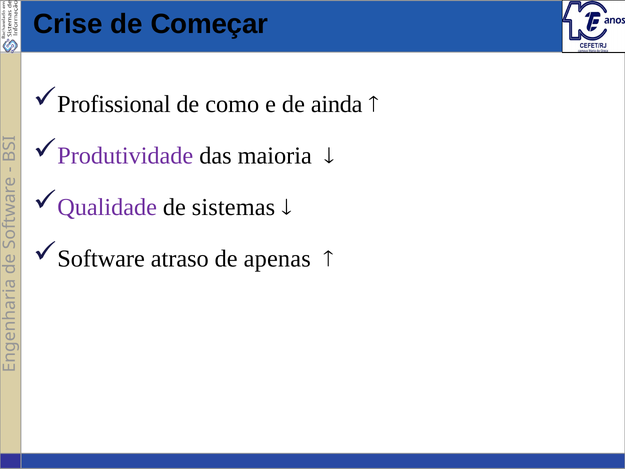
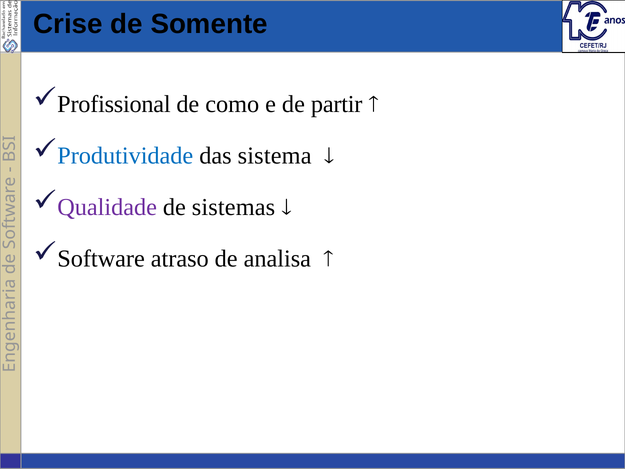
Começar: Começar -> Somente (209, 24)
ainda: ainda -> partir (337, 104)
Produtividade colour: purple -> blue (125, 156)
maioria: maioria -> sistema (275, 156)
apenas: apenas -> analisa (277, 259)
